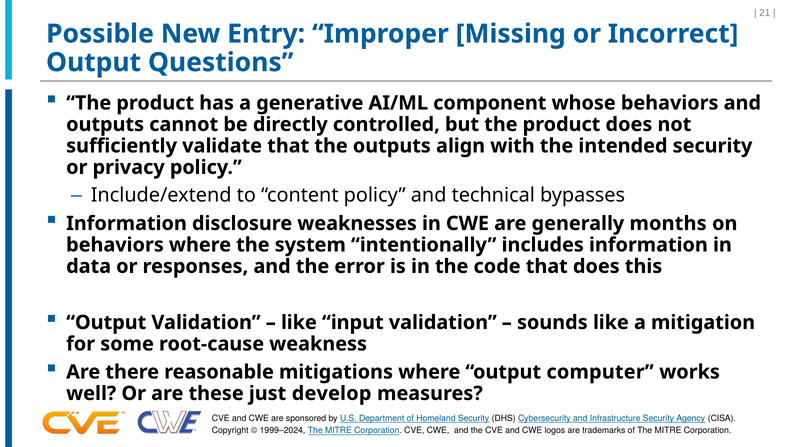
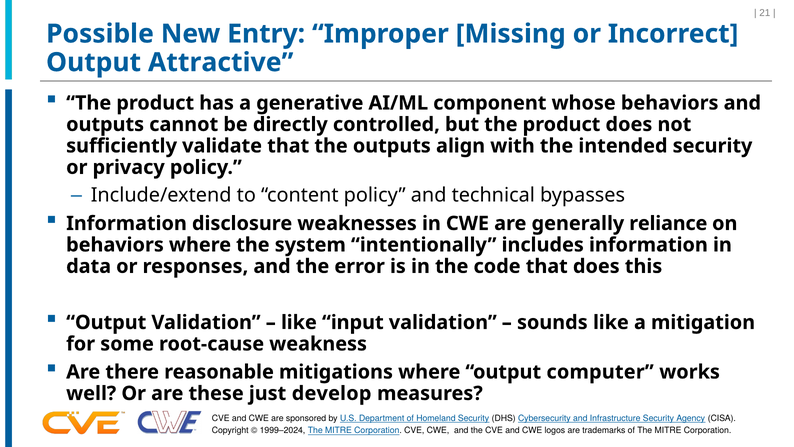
Questions: Questions -> Attractive (221, 62)
months: months -> reliance (668, 223)
